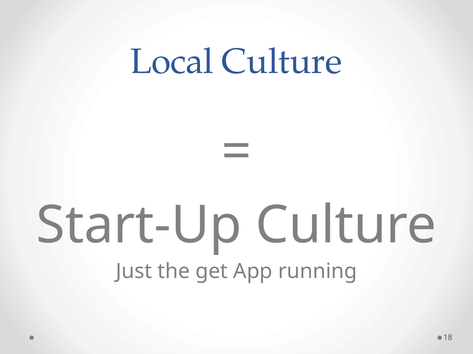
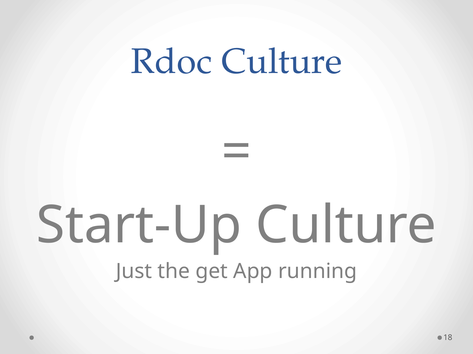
Local: Local -> Rdoc (171, 62)
